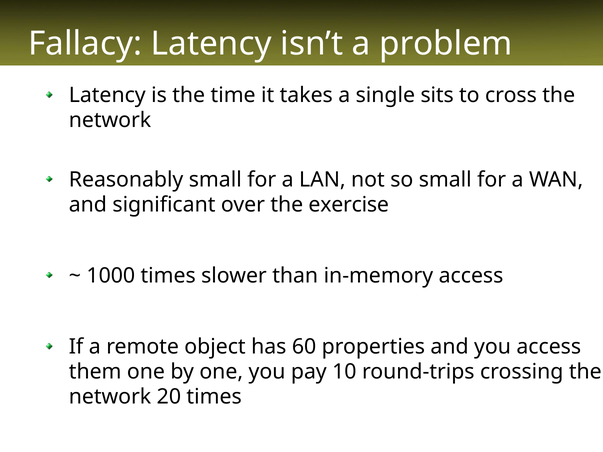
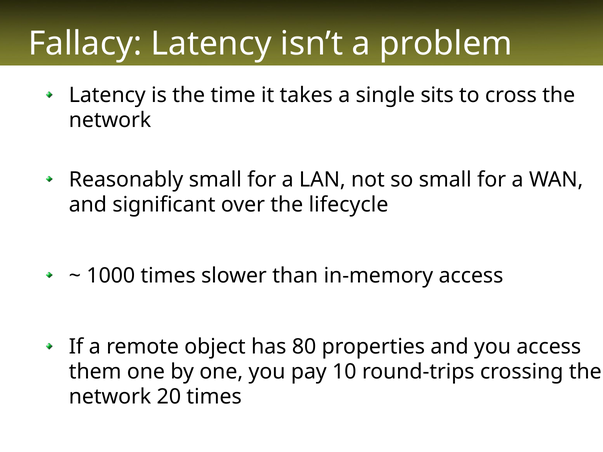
exercise: exercise -> lifecycle (349, 205)
60: 60 -> 80 (304, 347)
